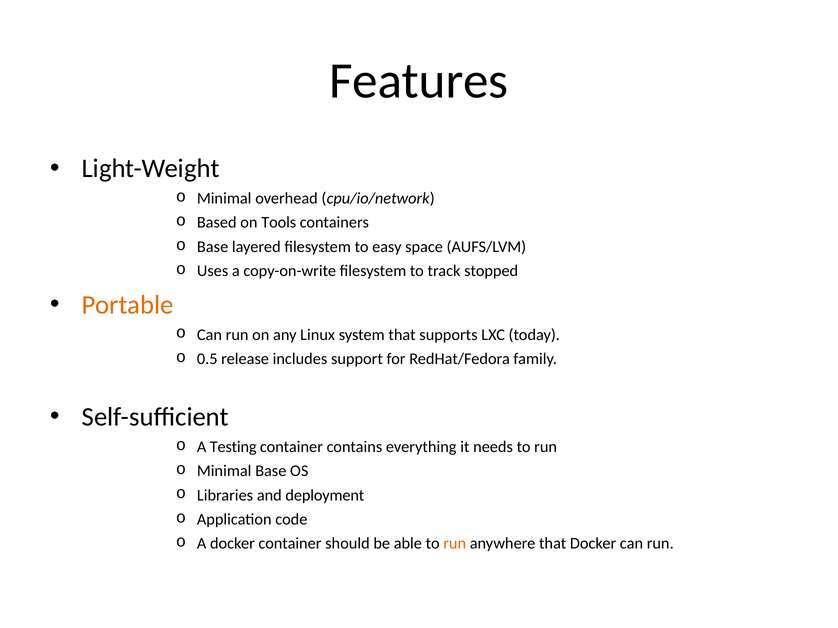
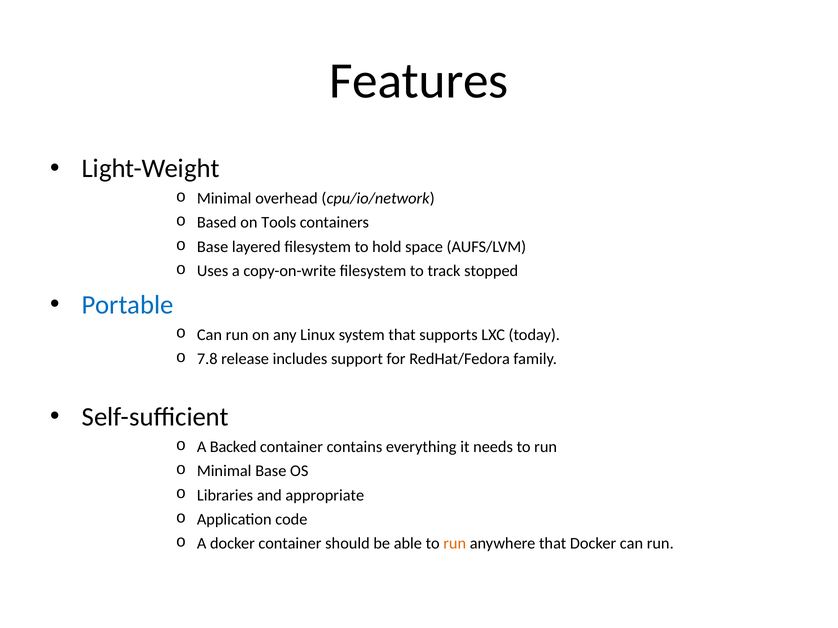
easy: easy -> hold (387, 247)
Portable colour: orange -> blue (128, 305)
0.5: 0.5 -> 7.8 (207, 359)
Testing: Testing -> Backed (233, 447)
deployment: deployment -> appropriate (325, 496)
